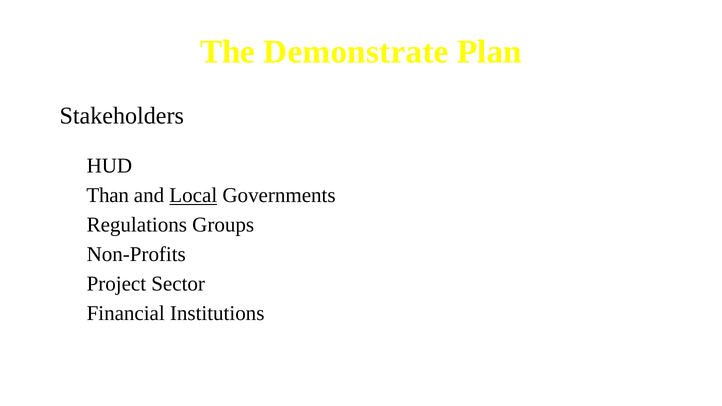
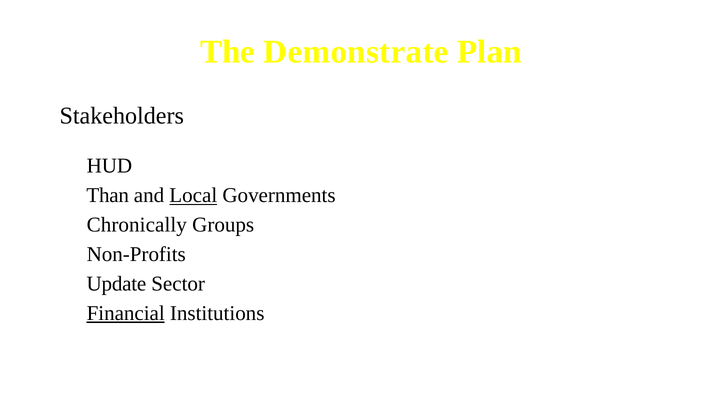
Regulations: Regulations -> Chronically (137, 225)
Project: Project -> Update (116, 284)
Financial underline: none -> present (126, 313)
